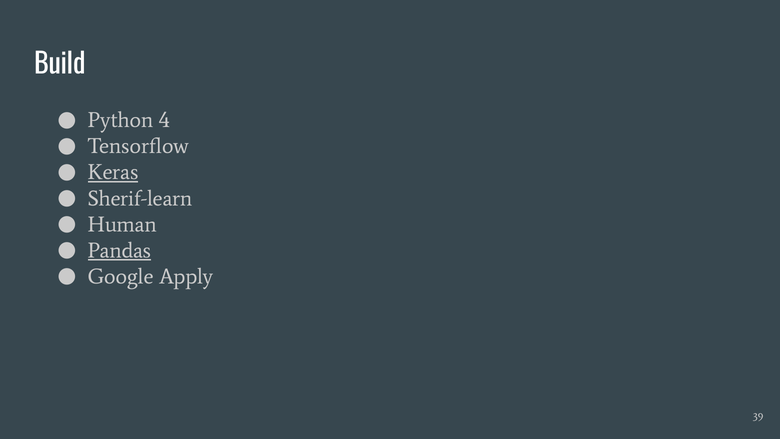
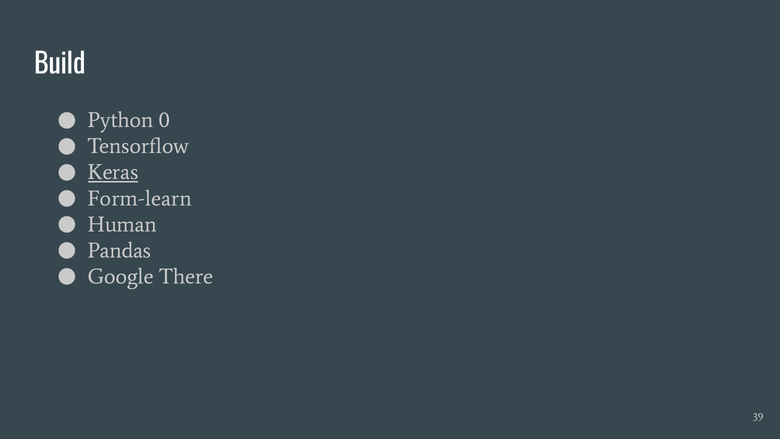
4: 4 -> 0 (164, 120)
Sherif-learn: Sherif-learn -> Form-learn (140, 198)
Pandas underline: present -> none (119, 250)
Apply: Apply -> There (186, 276)
